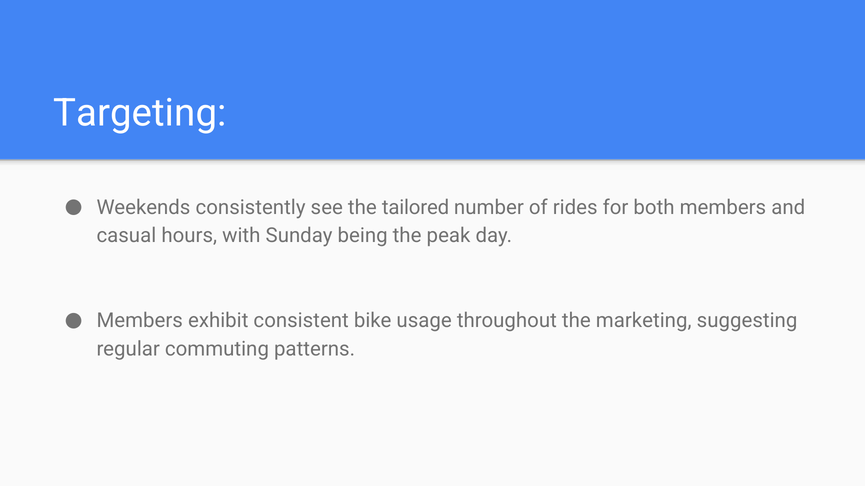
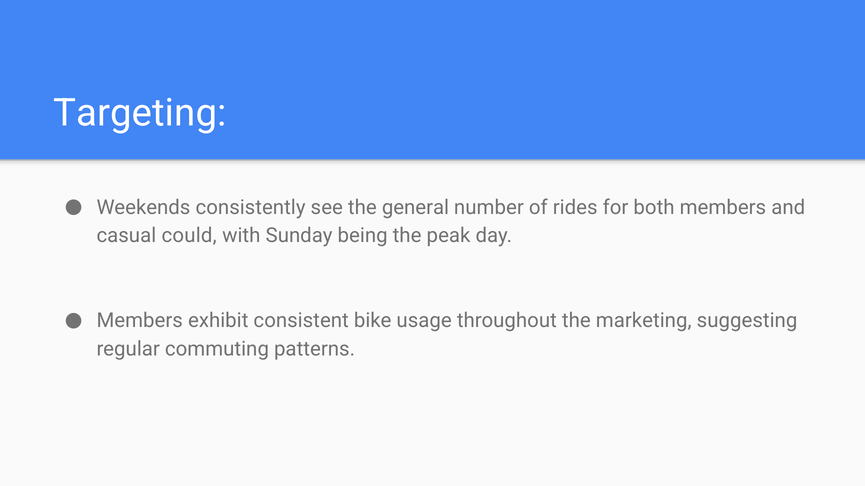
tailored: tailored -> general (415, 208)
hours: hours -> could (189, 236)
